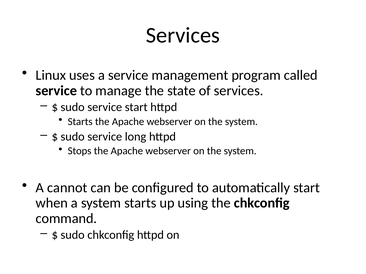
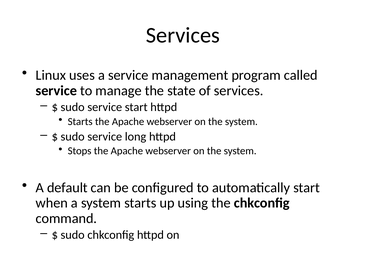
cannot: cannot -> default (67, 188)
